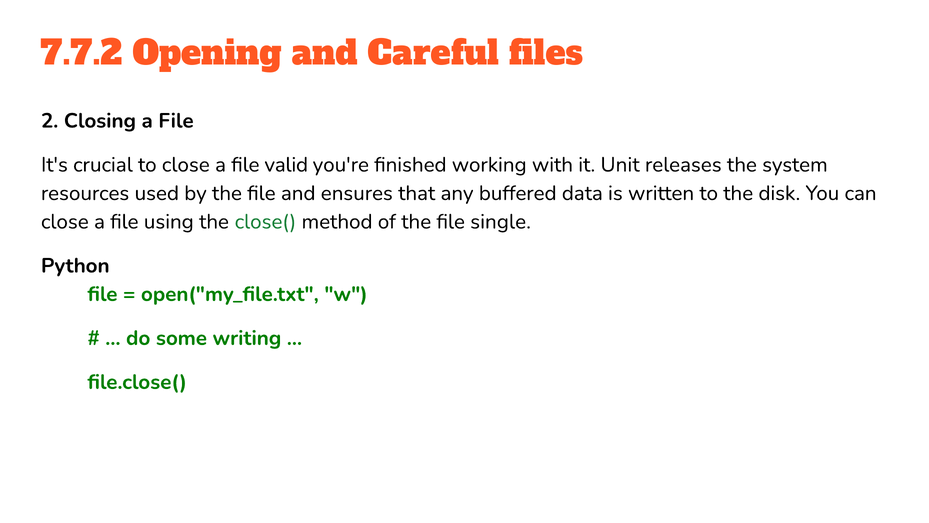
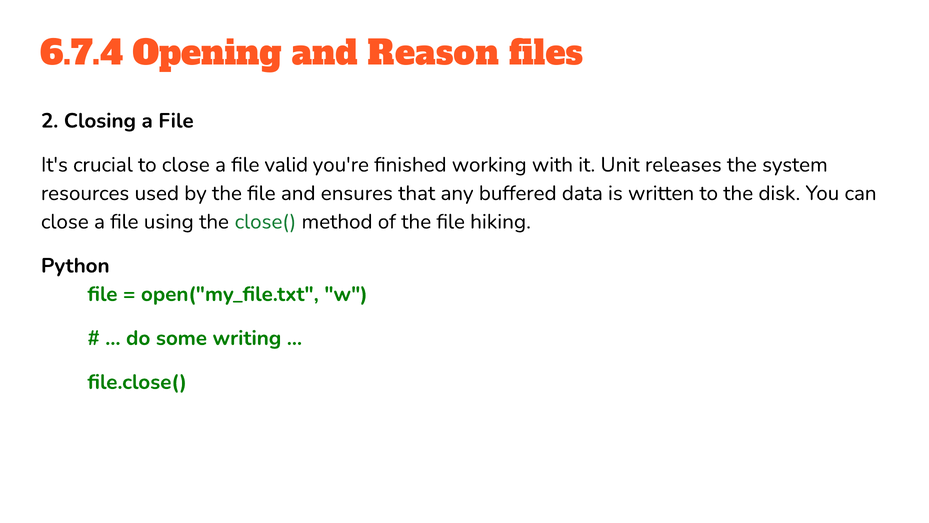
7.7.2: 7.7.2 -> 6.7.4 (82, 54)
Careful: Careful -> Reason (433, 54)
single: single -> hiking (501, 221)
